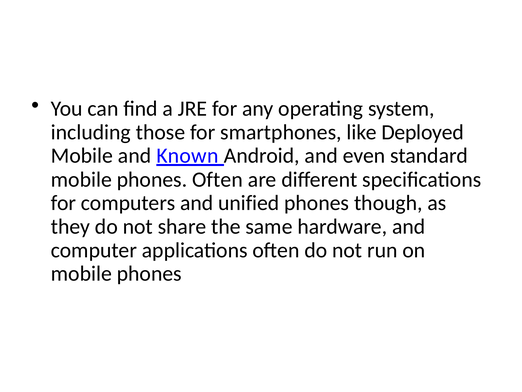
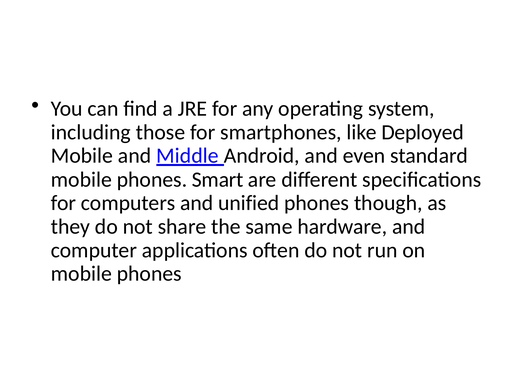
Known: Known -> Middle (188, 156)
phones Often: Often -> Smart (218, 179)
